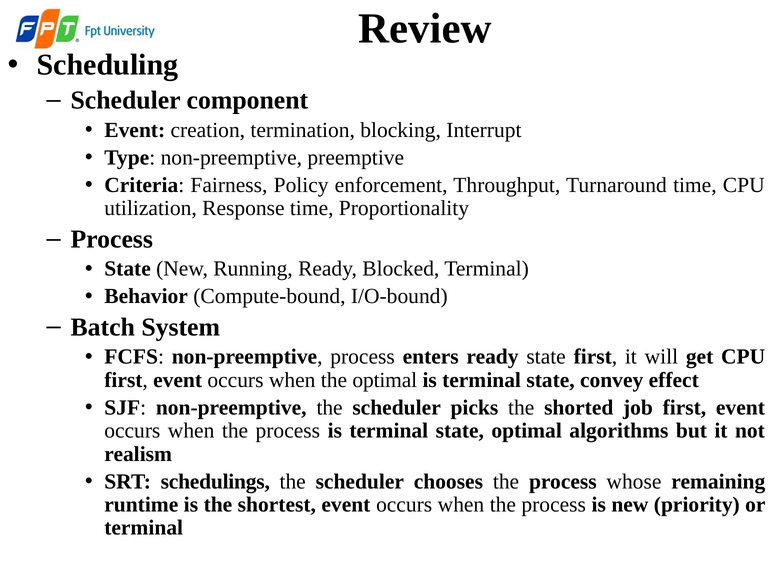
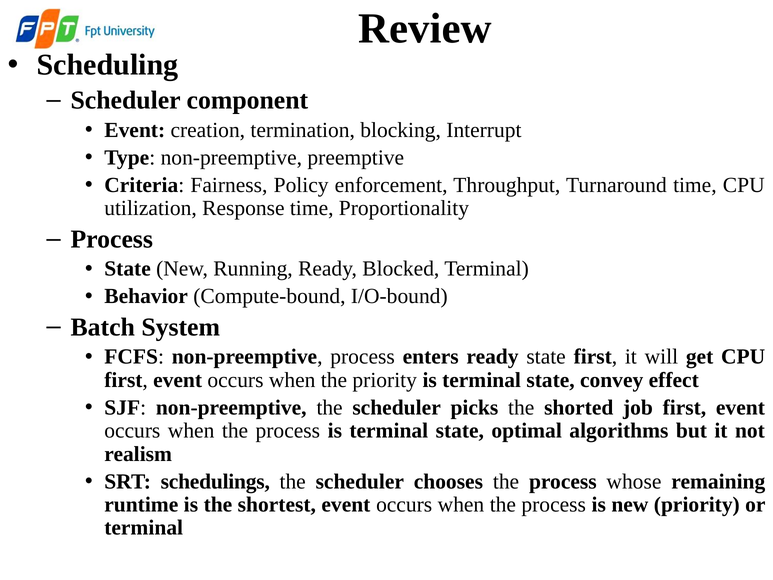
the optimal: optimal -> priority (385, 380)
